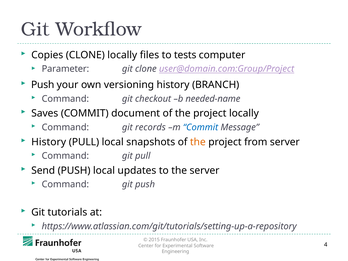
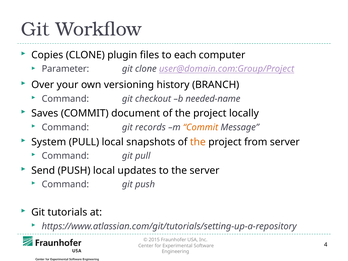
CLONE locally: locally -> plugin (122, 55)
tests: tests -> each (185, 55)
Push: Push -> Over (43, 85)
Commit colour: blue -> orange (201, 127)
History: History -> System (49, 142)
